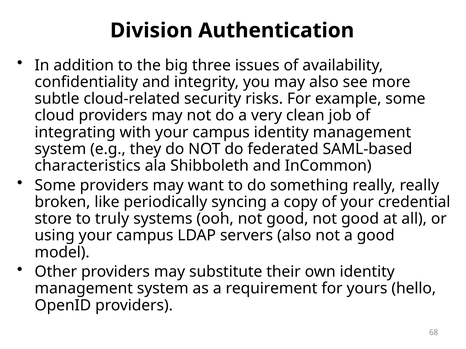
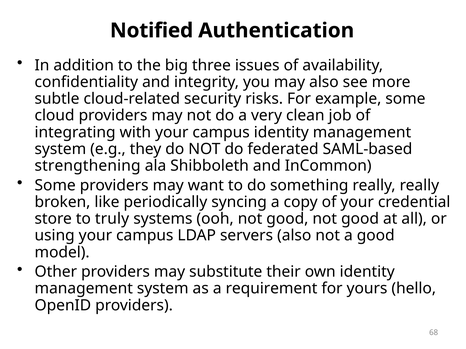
Division: Division -> Notified (152, 31)
characteristics: characteristics -> strengthening (88, 166)
